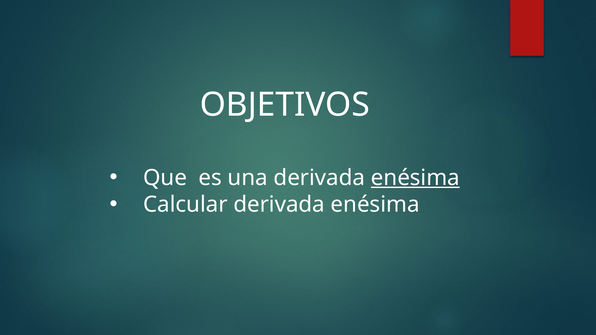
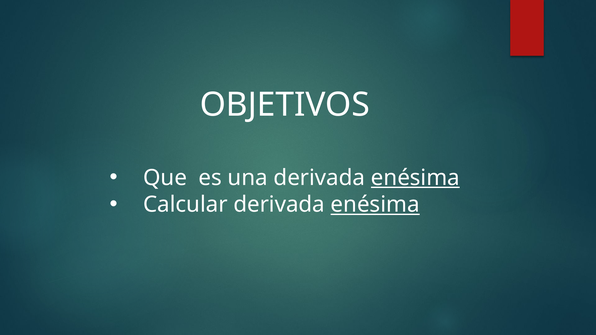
enésima underline: none -> present (375, 205)
